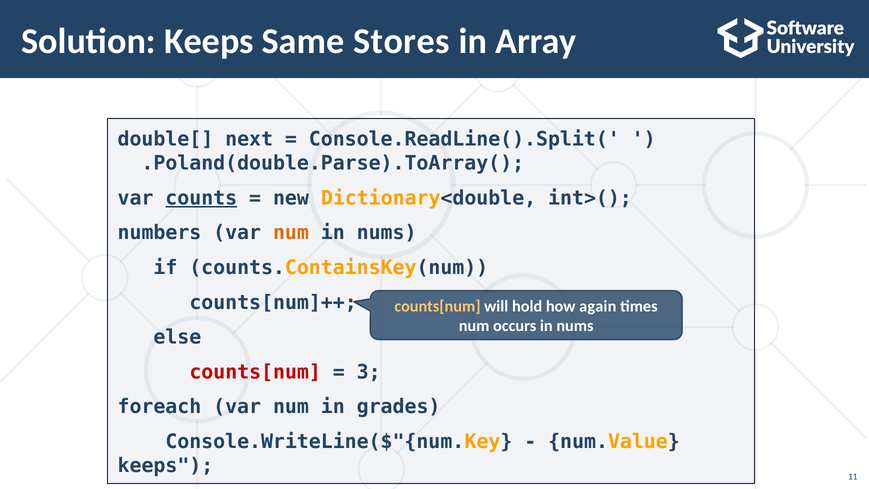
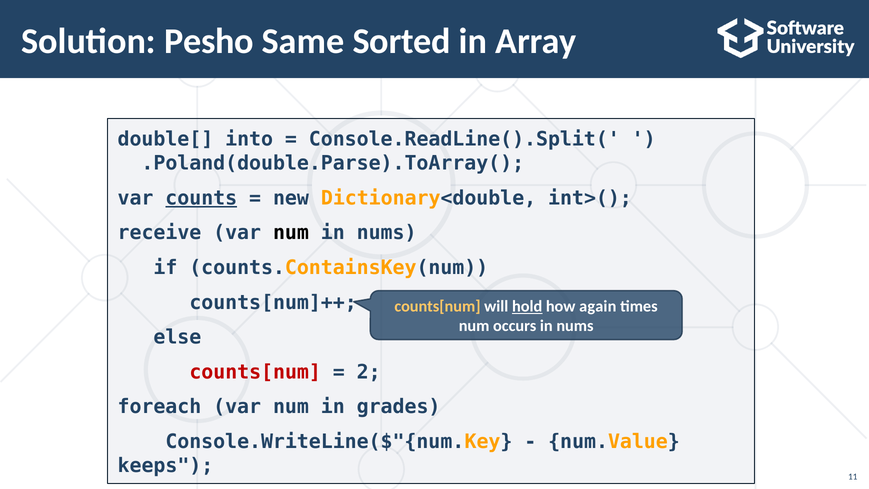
Solution Keeps: Keeps -> Pesho (209, 41)
Stores: Stores -> Sorted (402, 41)
next: next -> into (249, 139)
numbers: numbers -> receive (159, 233)
num colour: orange -> black (291, 233)
hold underline: none -> present (527, 306)
3: 3 -> 2 (369, 372)
